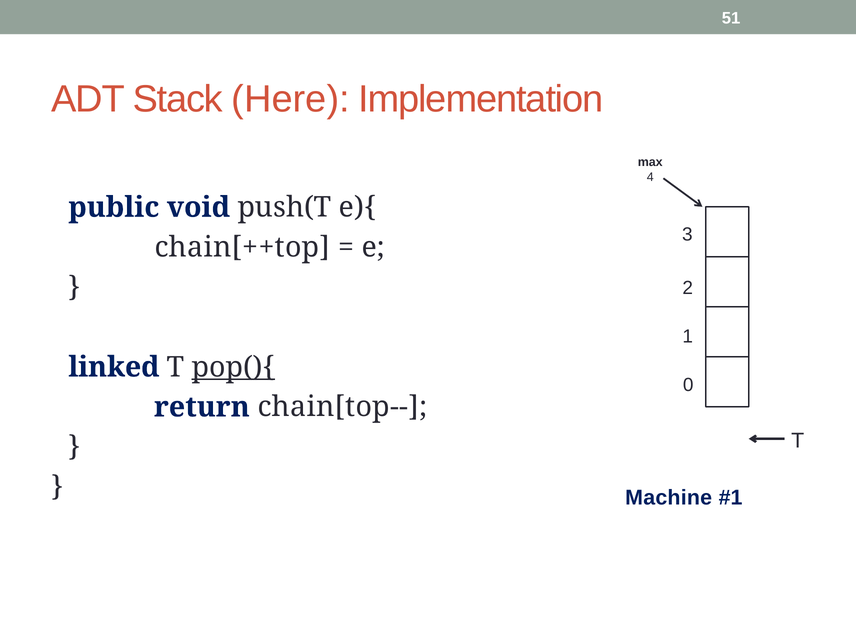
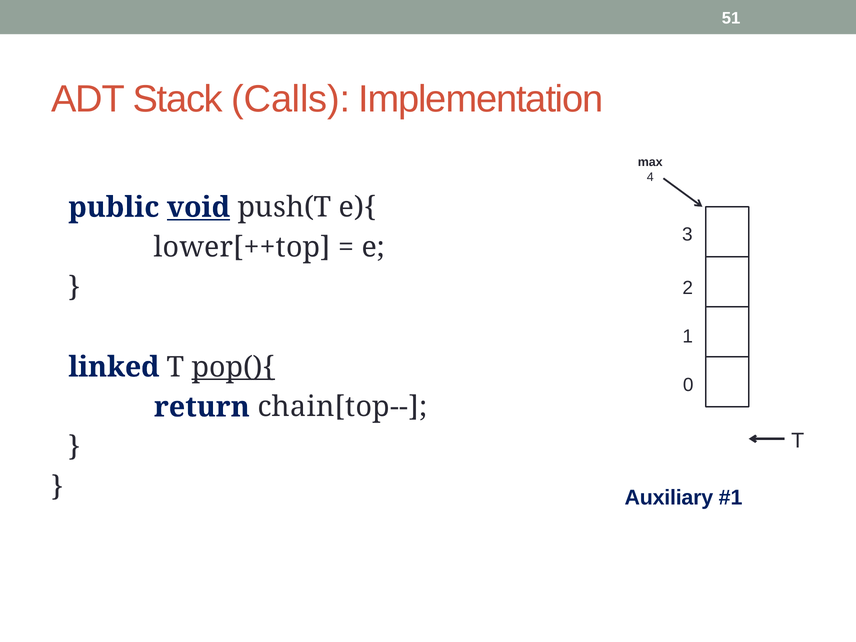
Here: Here -> Calls (291, 99)
void underline: none -> present (198, 207)
chain[++top: chain[++top -> lower[++top (242, 247)
Machine: Machine -> Auxiliary (669, 498)
